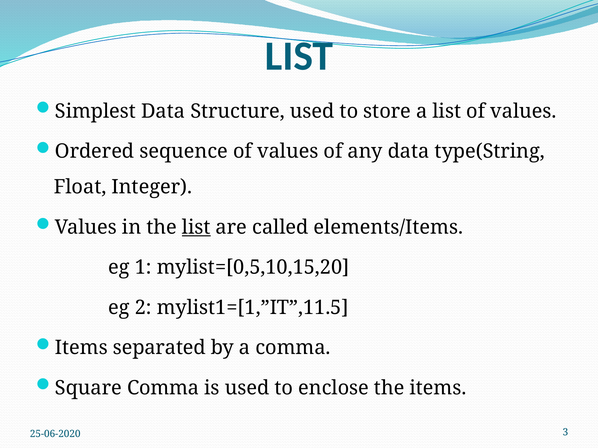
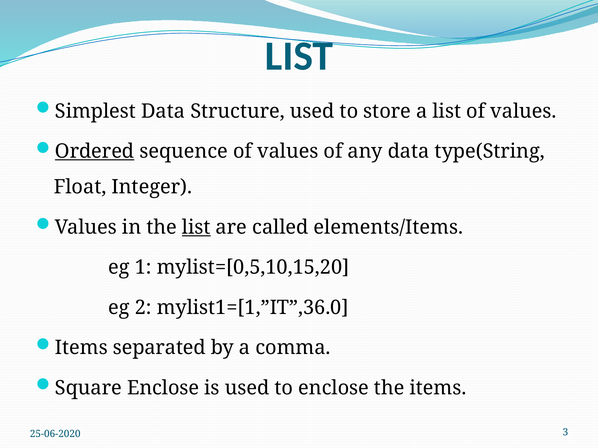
Ordered underline: none -> present (95, 151)
mylist1=[1,”IT”,11.5: mylist1=[1,”IT”,11.5 -> mylist1=[1,”IT”,36.0 (253, 308)
Square Comma: Comma -> Enclose (163, 388)
